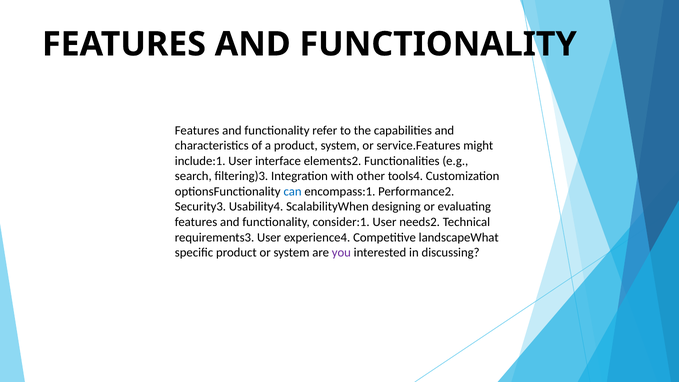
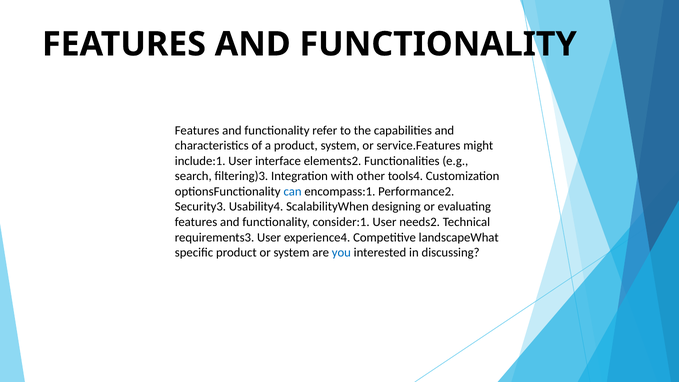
you colour: purple -> blue (341, 253)
